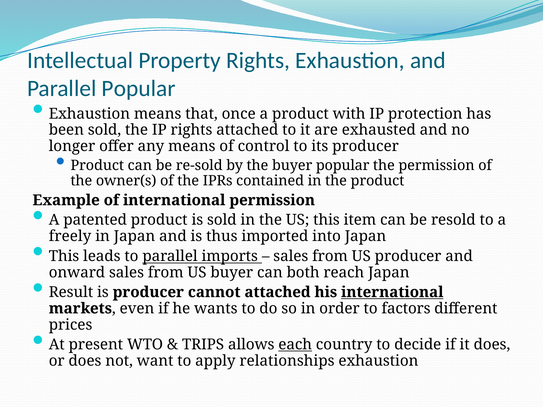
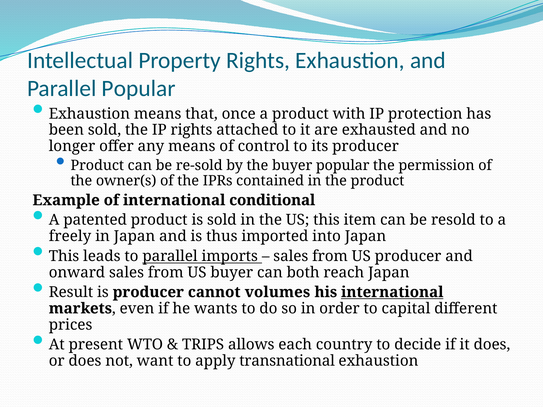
international permission: permission -> conditional (272, 200)
cannot attached: attached -> volumes (277, 292)
factors: factors -> capital (406, 309)
each underline: present -> none (295, 345)
relationships: relationships -> transnational (287, 361)
